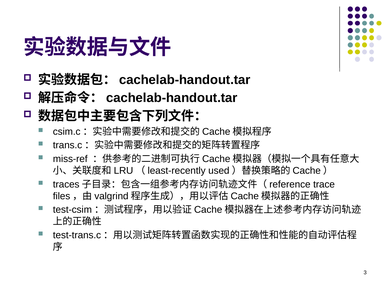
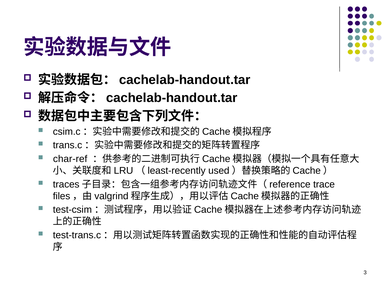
miss-ref: miss-ref -> char-ref (70, 159)
